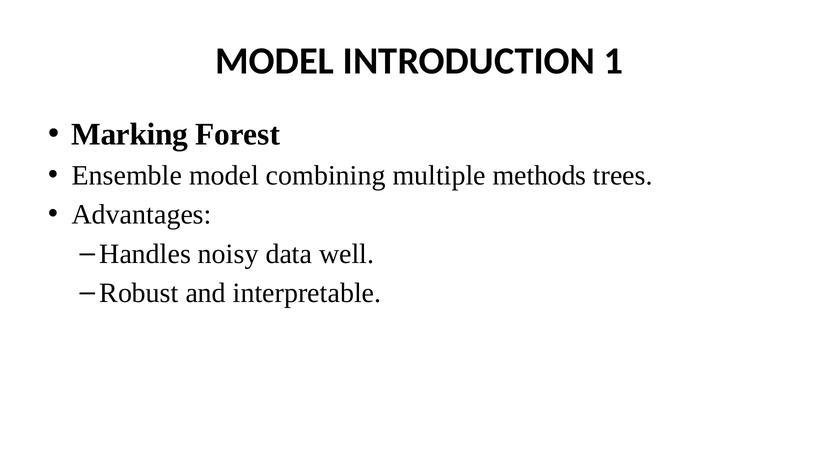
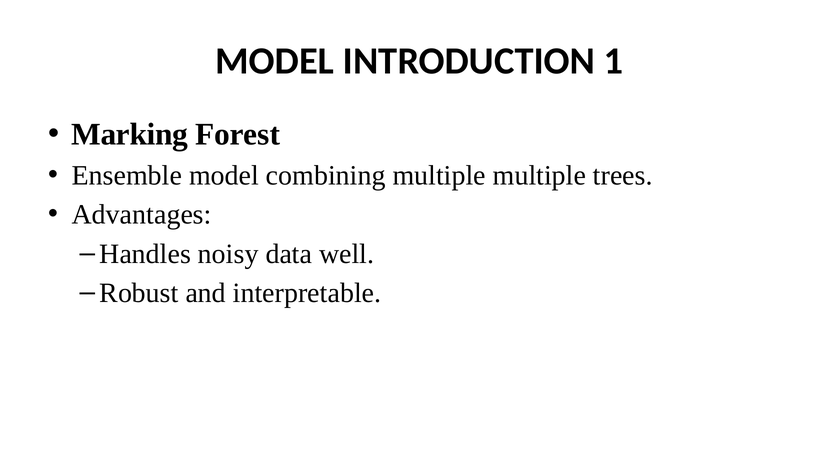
multiple methods: methods -> multiple (539, 175)
